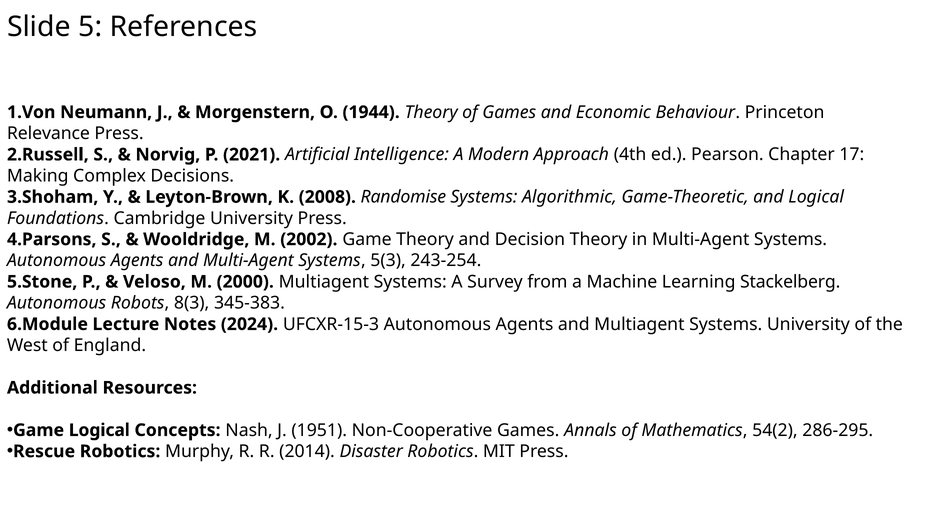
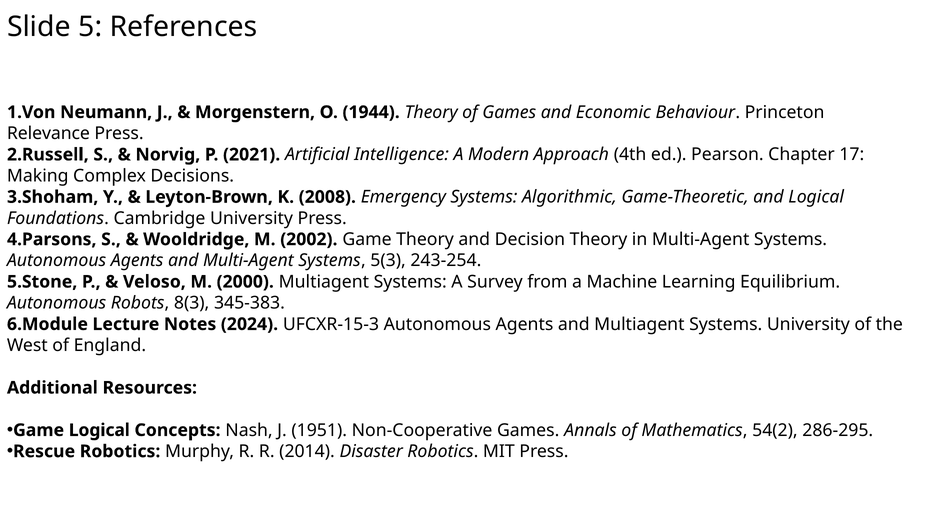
Randomise: Randomise -> Emergency (403, 197)
Stackelberg: Stackelberg -> Equilibrium (790, 282)
